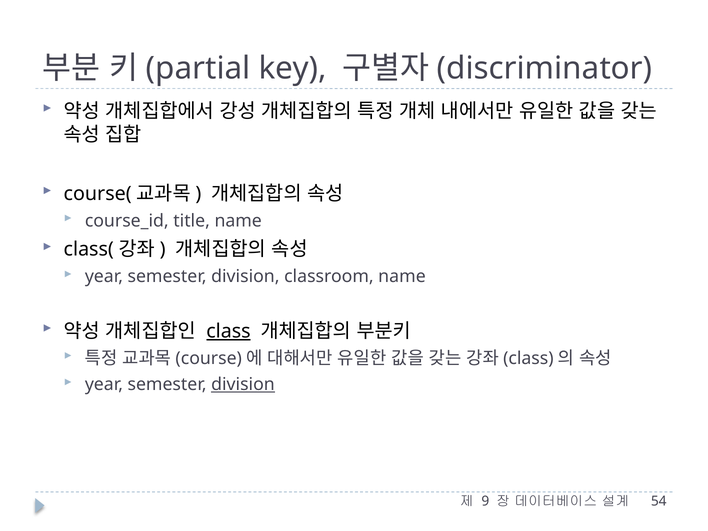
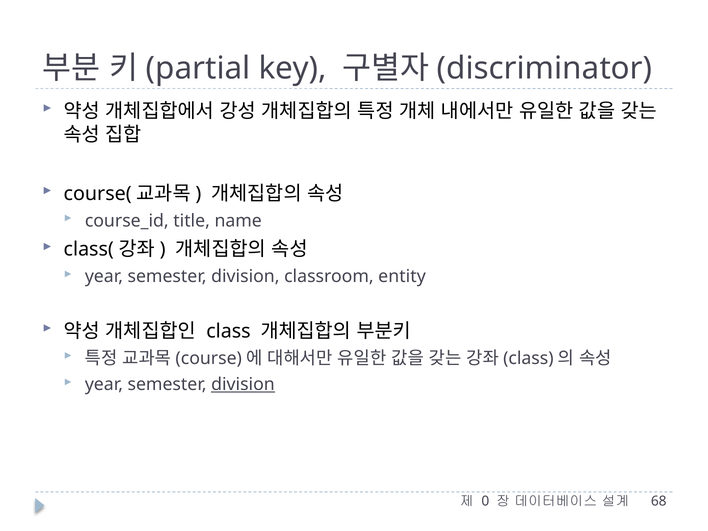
classroom name: name -> entity (402, 277)
class underline: present -> none (228, 331)
9: 9 -> 0 (485, 501)
54: 54 -> 68 (659, 501)
